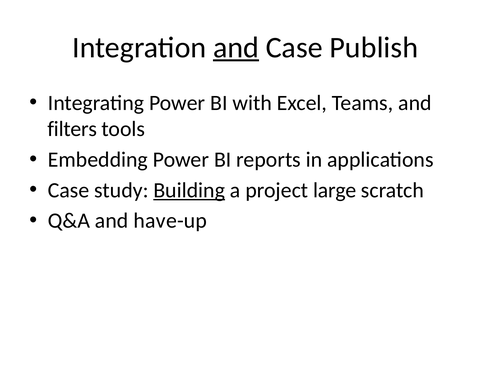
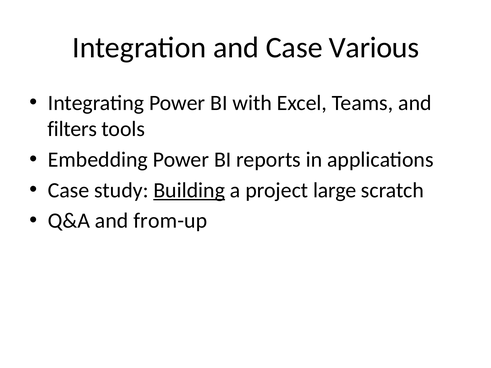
and underline: present -> none (236, 48)
Publish: Publish -> Various (374, 48)
have-up: have-up -> from-up (170, 221)
